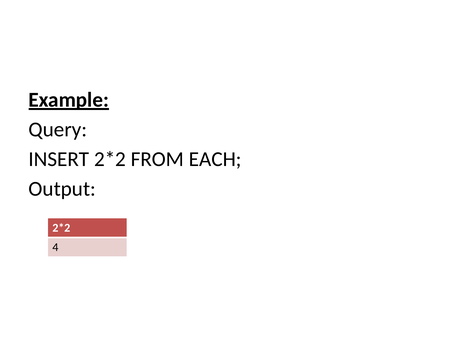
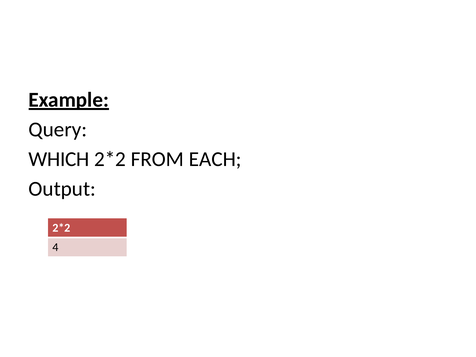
INSERT: INSERT -> WHICH (59, 159)
